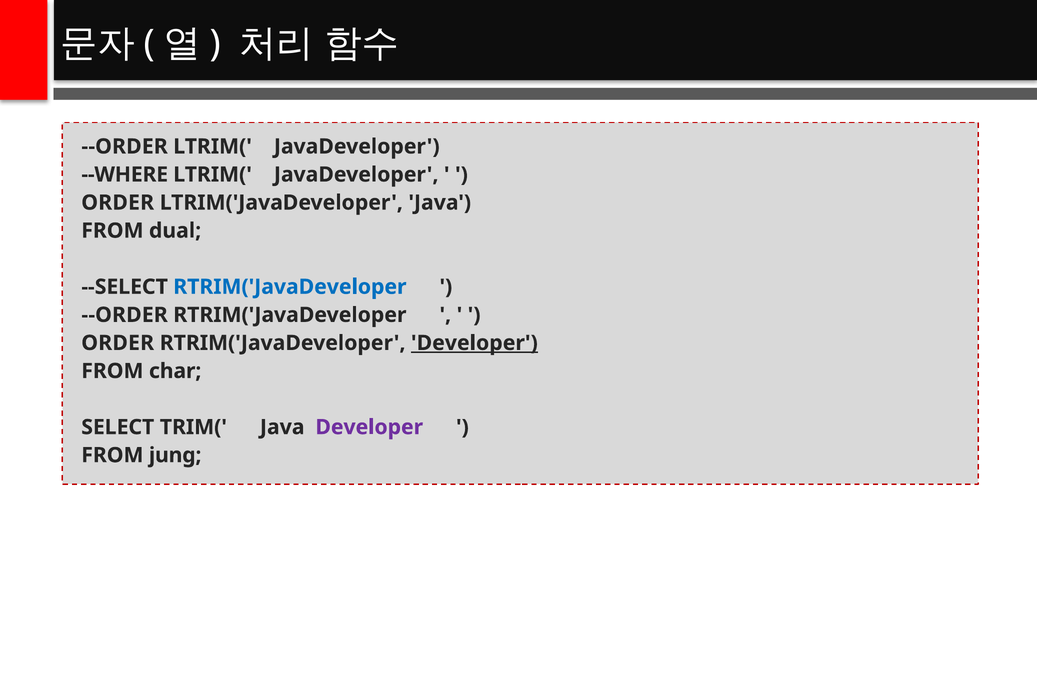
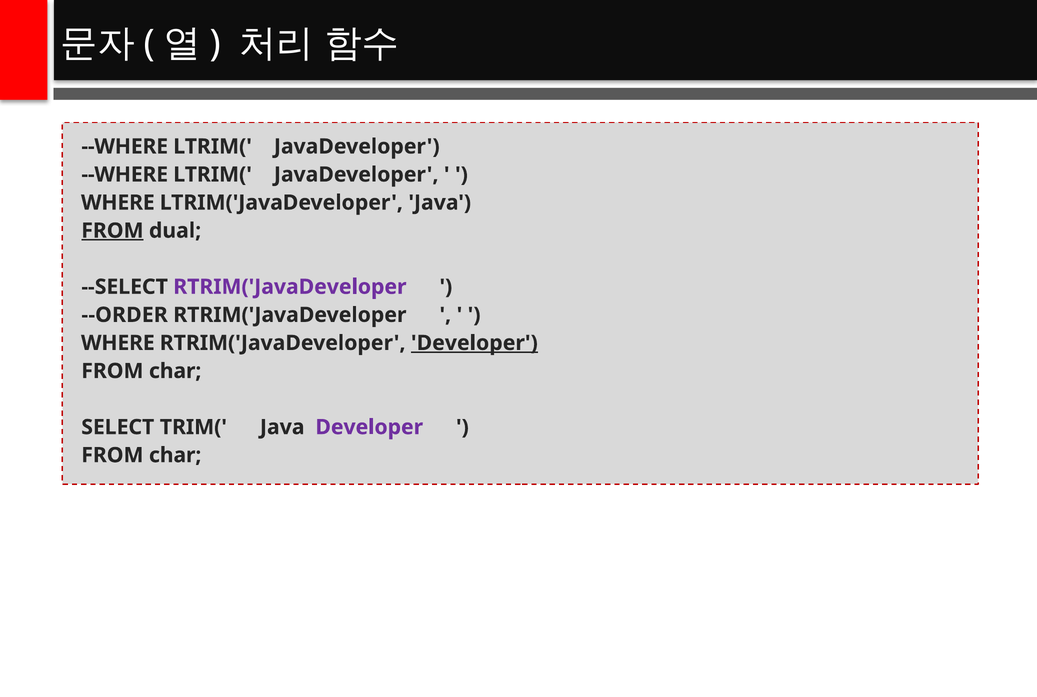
--ORDER: --ORDER -> --WHERE (125, 147)
ORDER: ORDER -> WHERE (118, 203)
FROM underline: none -> present (112, 231)
RTRIM('JavaDeveloper colour: blue -> purple (290, 287)
ORDER: ORDER -> WHERE (118, 343)
jung: jung -> char (175, 455)
